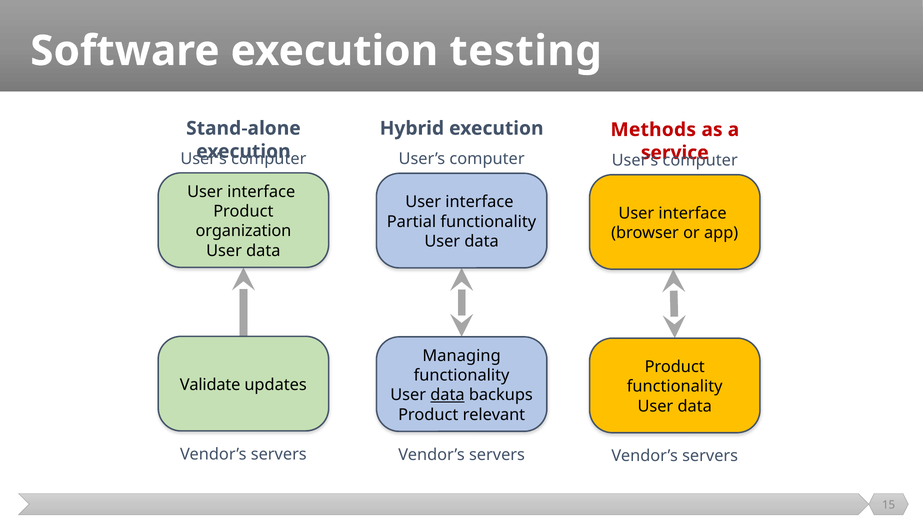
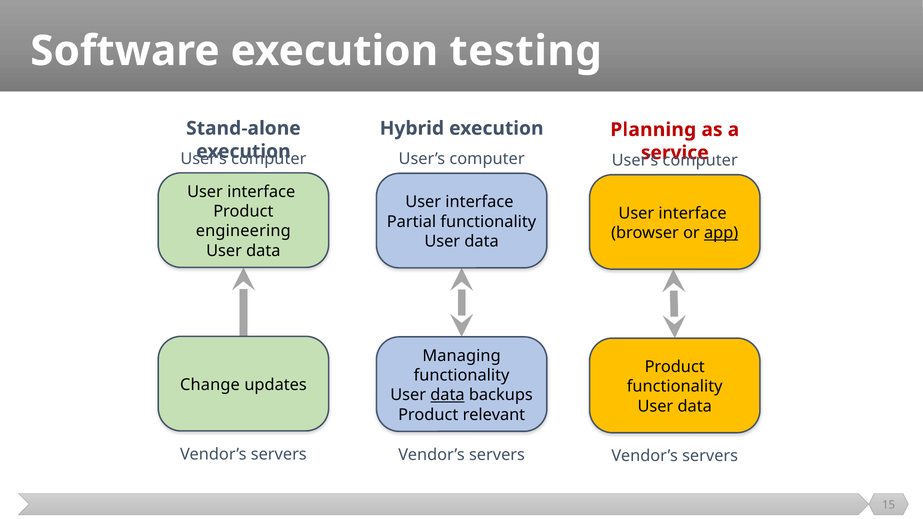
Methods: Methods -> Planning (653, 130)
organization: organization -> engineering (243, 231)
app underline: none -> present (721, 233)
Validate: Validate -> Change (210, 385)
